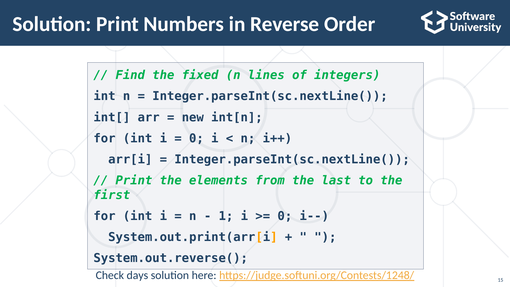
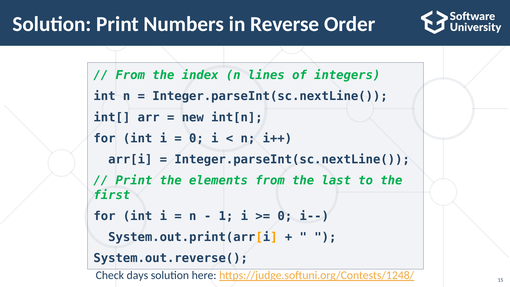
Find: Find -> From (130, 75)
fixed: fixed -> index (200, 75)
